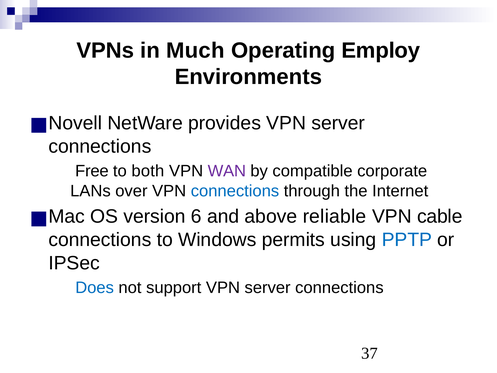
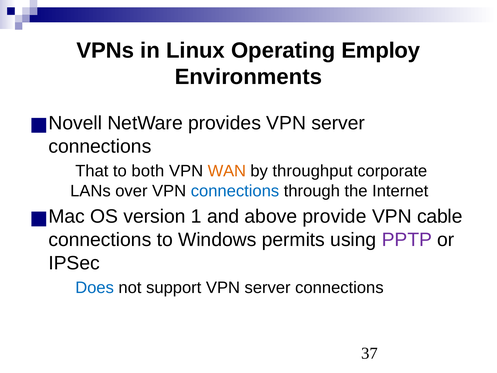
Much: Much -> Linux (195, 50)
Free: Free -> That (92, 171)
WAN colour: purple -> orange (227, 171)
compatible: compatible -> throughput (312, 171)
6: 6 -> 1 (196, 216)
reliable: reliable -> provide (335, 216)
PPTP colour: blue -> purple (407, 240)
